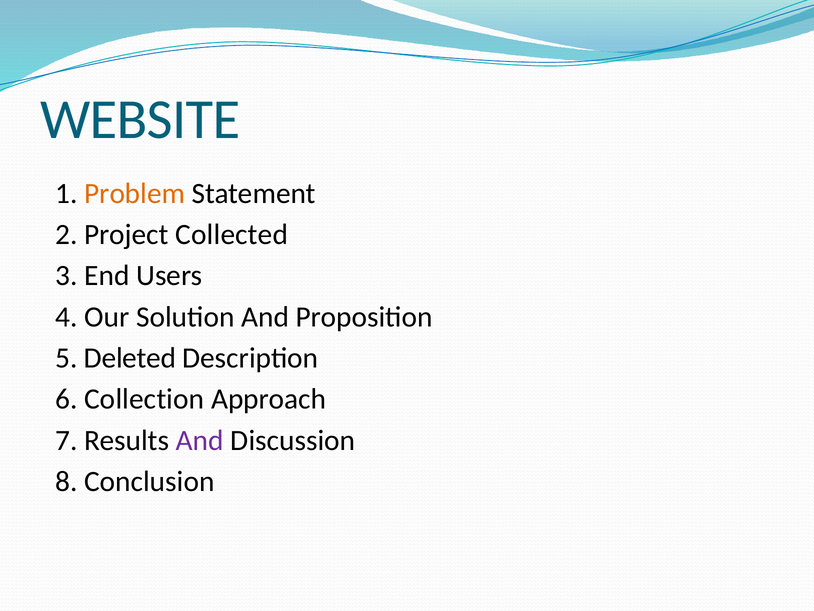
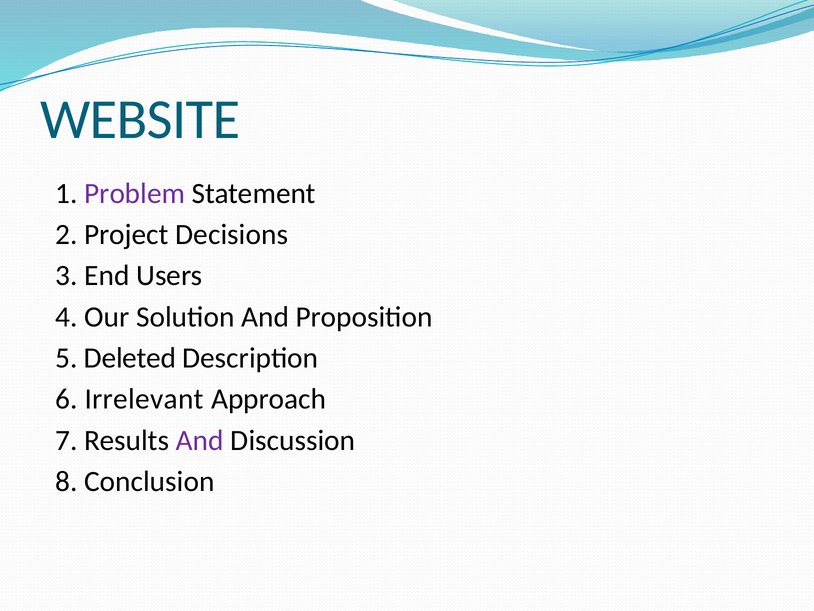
Problem colour: orange -> purple (135, 193)
Collected: Collected -> Decisions (232, 234)
Collection: Collection -> Irrelevant (144, 399)
